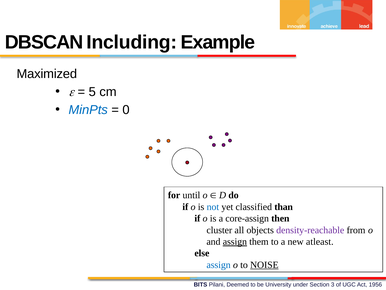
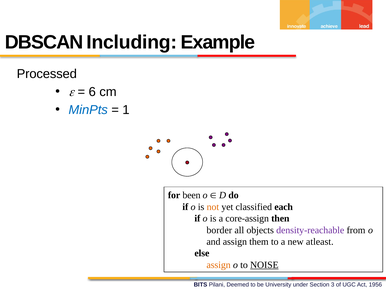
Maximized: Maximized -> Processed (47, 74)
5: 5 -> 6 (92, 92)
0: 0 -> 1 (126, 110)
until: until -> been (192, 195)
not colour: blue -> orange (213, 207)
than: than -> each (284, 207)
cluster: cluster -> border (219, 230)
assign underline: present -> none (235, 241)
assign colour: blue -> orange (219, 264)
